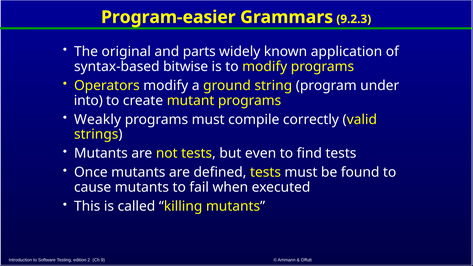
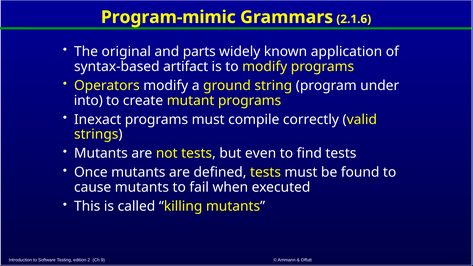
Program-easier: Program-easier -> Program-mimic (168, 17)
9.2.3: 9.2.3 -> 2.1.6 (354, 19)
bitwise: bitwise -> artifact (186, 67)
Weakly: Weakly -> Inexact (98, 120)
